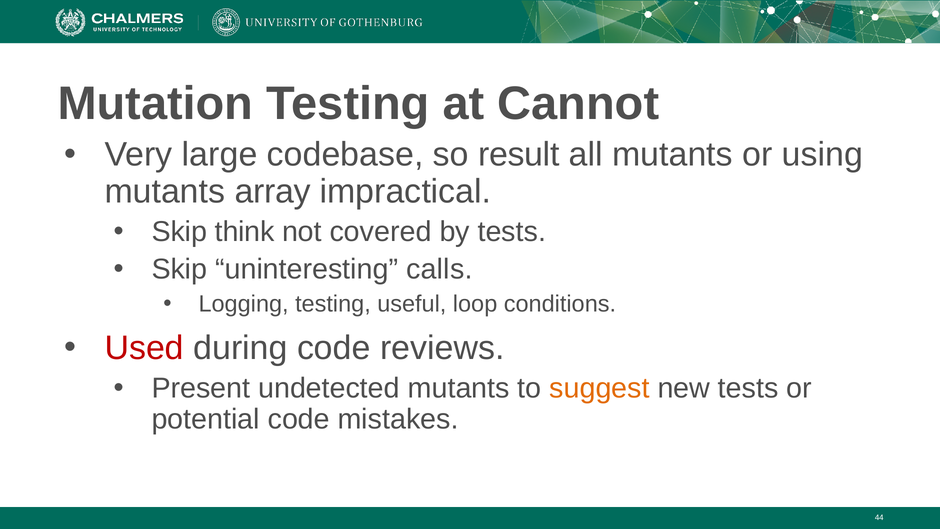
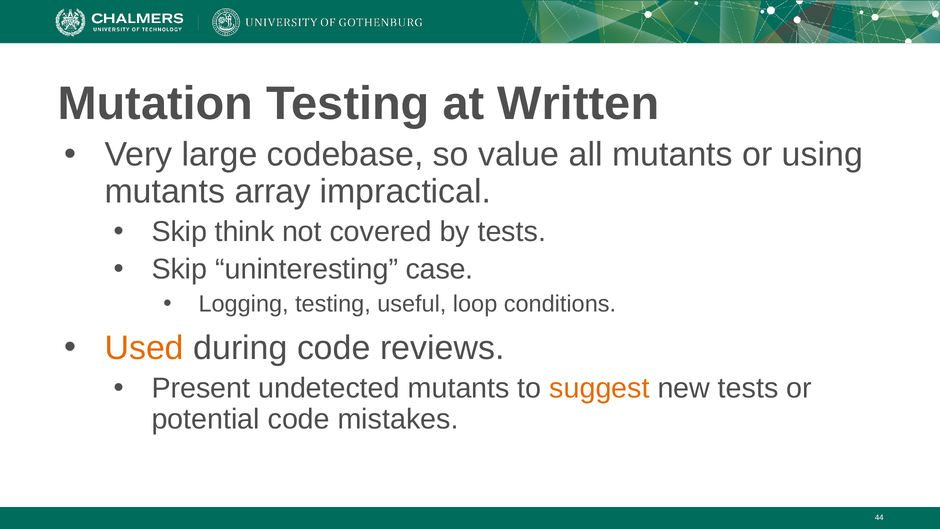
Cannot: Cannot -> Written (578, 104)
result: result -> value (519, 155)
calls: calls -> case (440, 269)
Used colour: red -> orange (144, 348)
